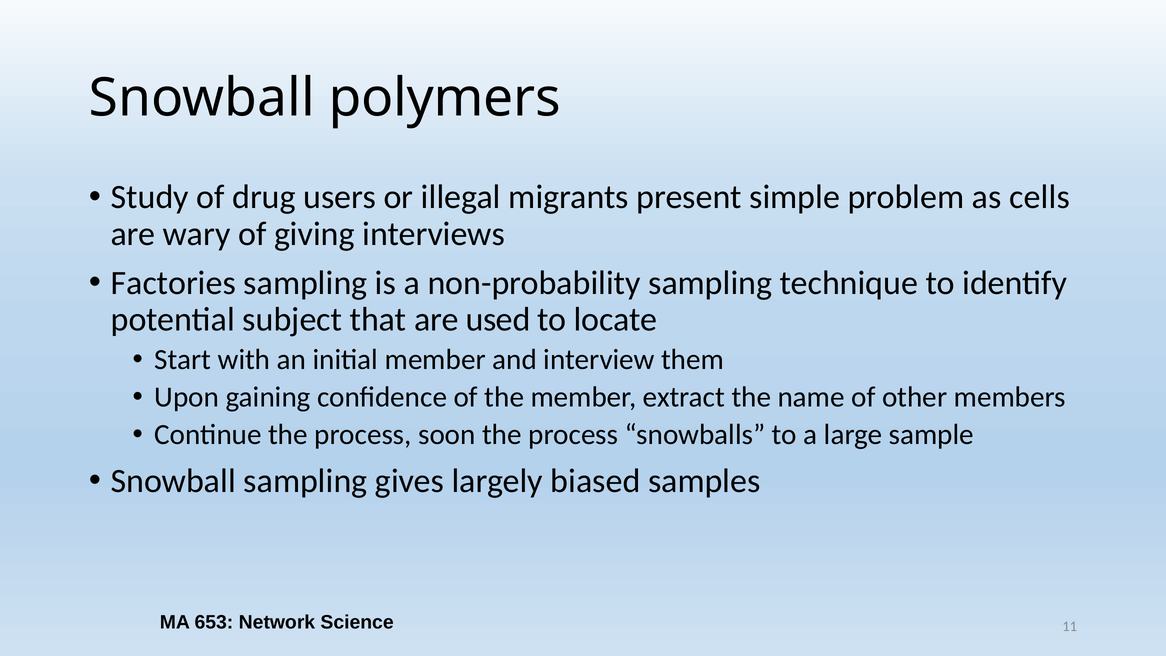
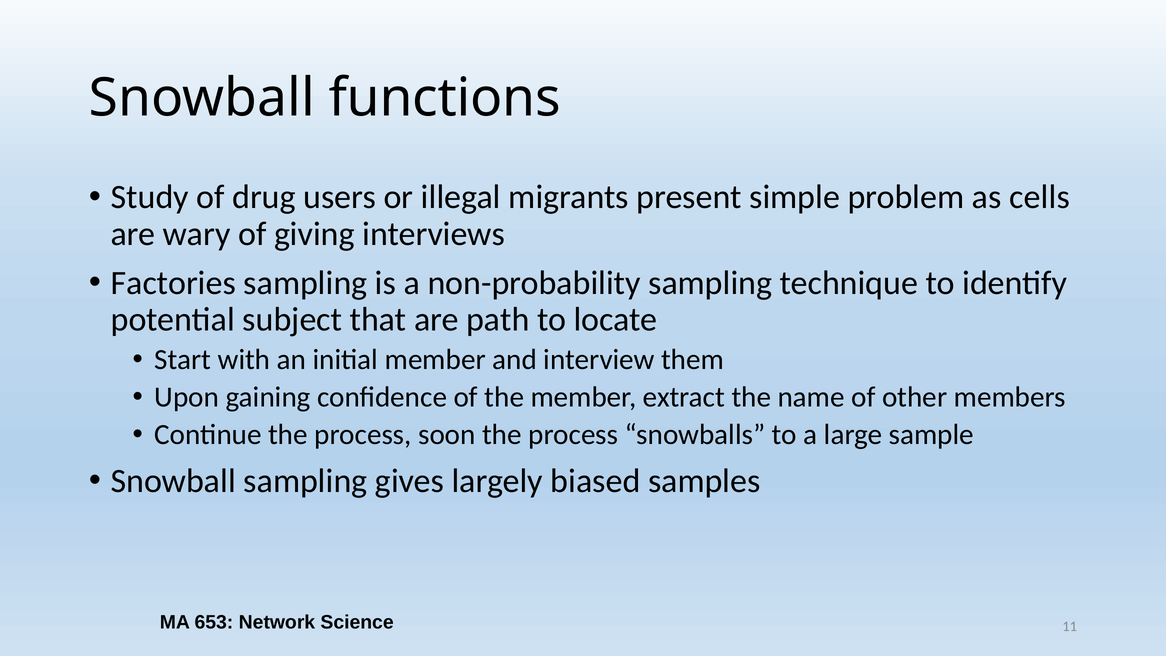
polymers: polymers -> functions (445, 98)
used: used -> path (498, 319)
